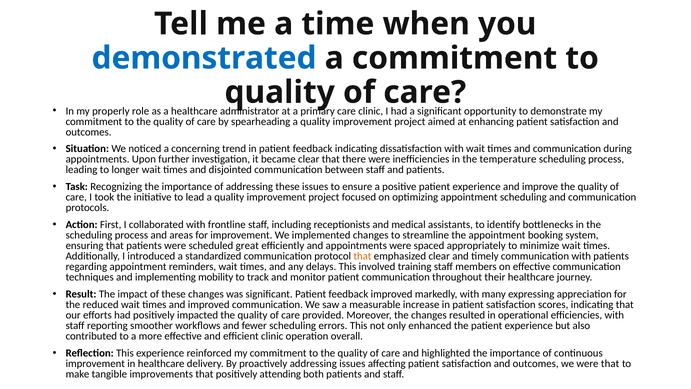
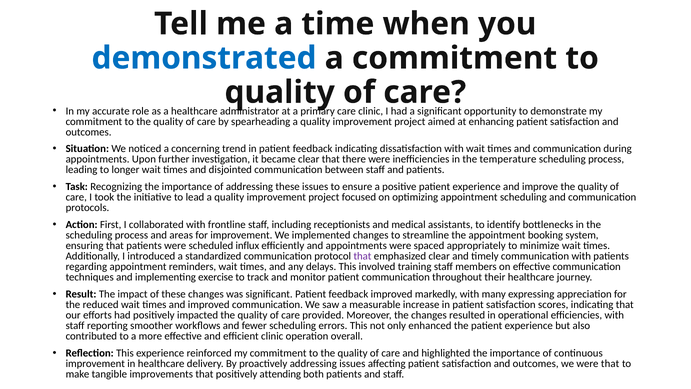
properly: properly -> accurate (111, 111)
great: great -> influx (247, 246)
that colour: orange -> purple (362, 256)
mobility: mobility -> exercise (216, 277)
